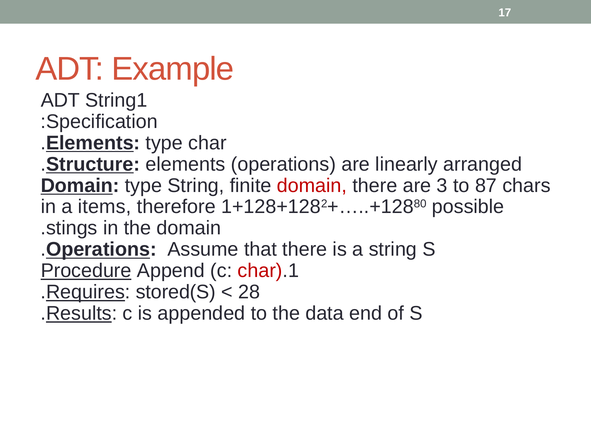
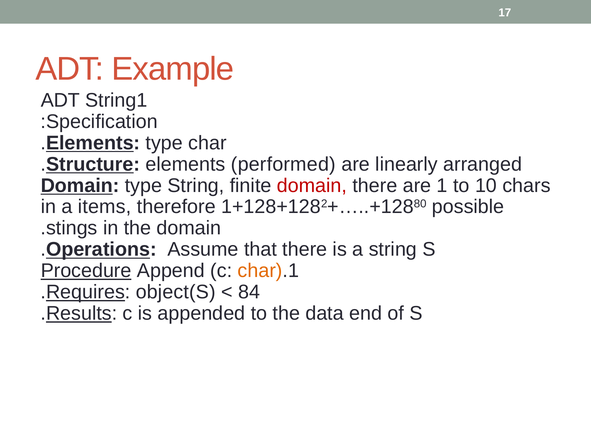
elements operations: operations -> performed (283, 164)
are 3: 3 -> 1 (442, 185)
87: 87 -> 10 (486, 185)
char colour: red -> orange (260, 270)
stored(S: stored(S -> object(S (176, 292)
28: 28 -> 84 (249, 292)
